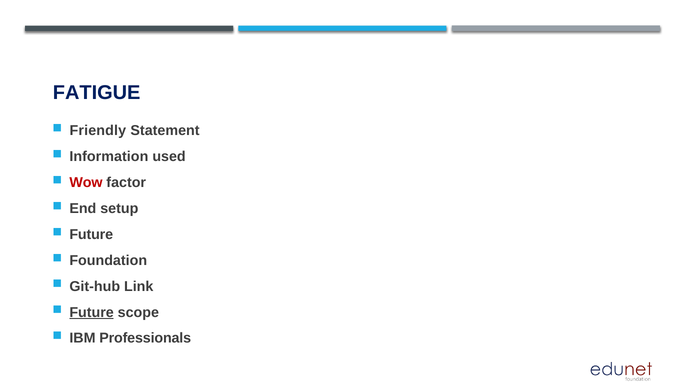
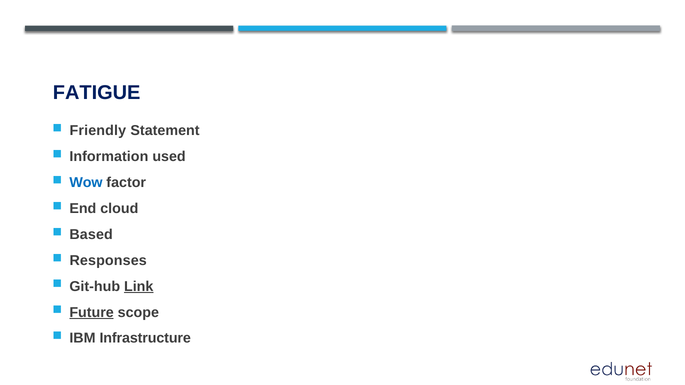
Wow colour: red -> blue (86, 183)
setup: setup -> cloud (119, 209)
Future: Future -> Based (91, 235)
Foundation: Foundation -> Responses (108, 261)
Link underline: none -> present (139, 287)
Professionals: Professionals -> Infrastructure (145, 339)
